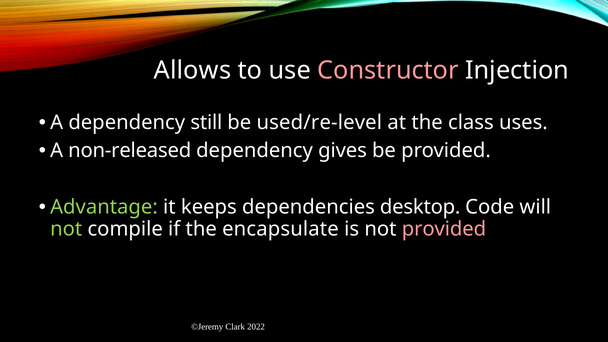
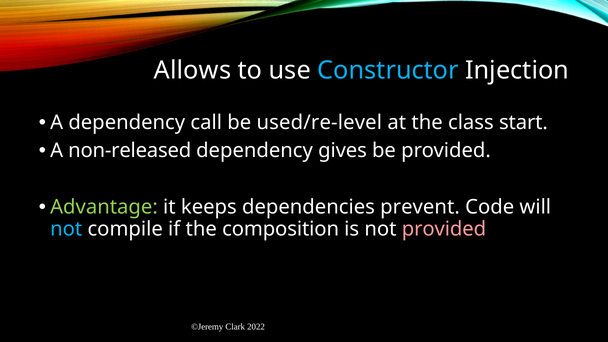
Constructor colour: pink -> light blue (388, 70)
still: still -> call (206, 123)
uses: uses -> start (523, 123)
desktop: desktop -> prevent (420, 207)
not colour: light green -> light blue (66, 229)
encapsulate: encapsulate -> composition (281, 229)
